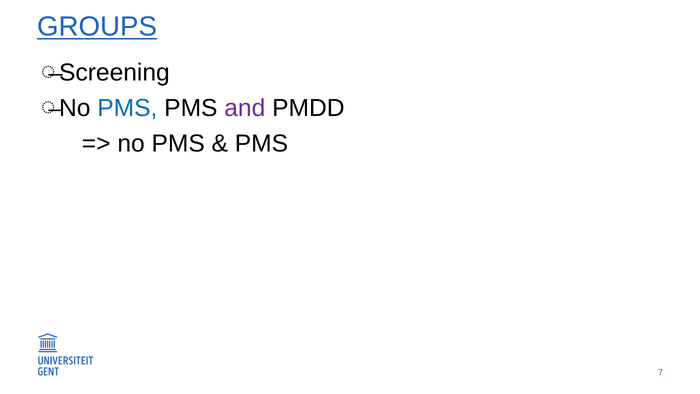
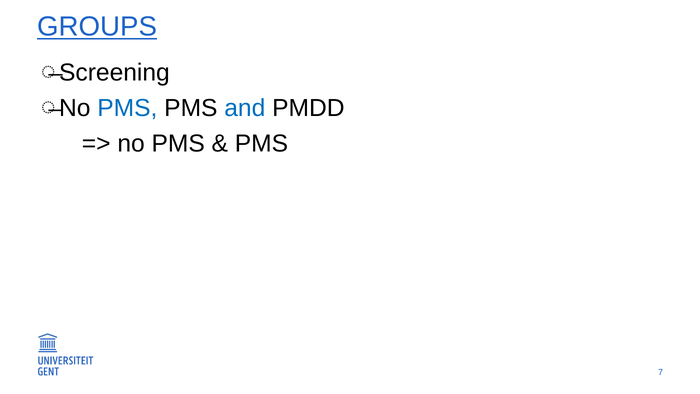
and colour: purple -> blue (245, 108)
